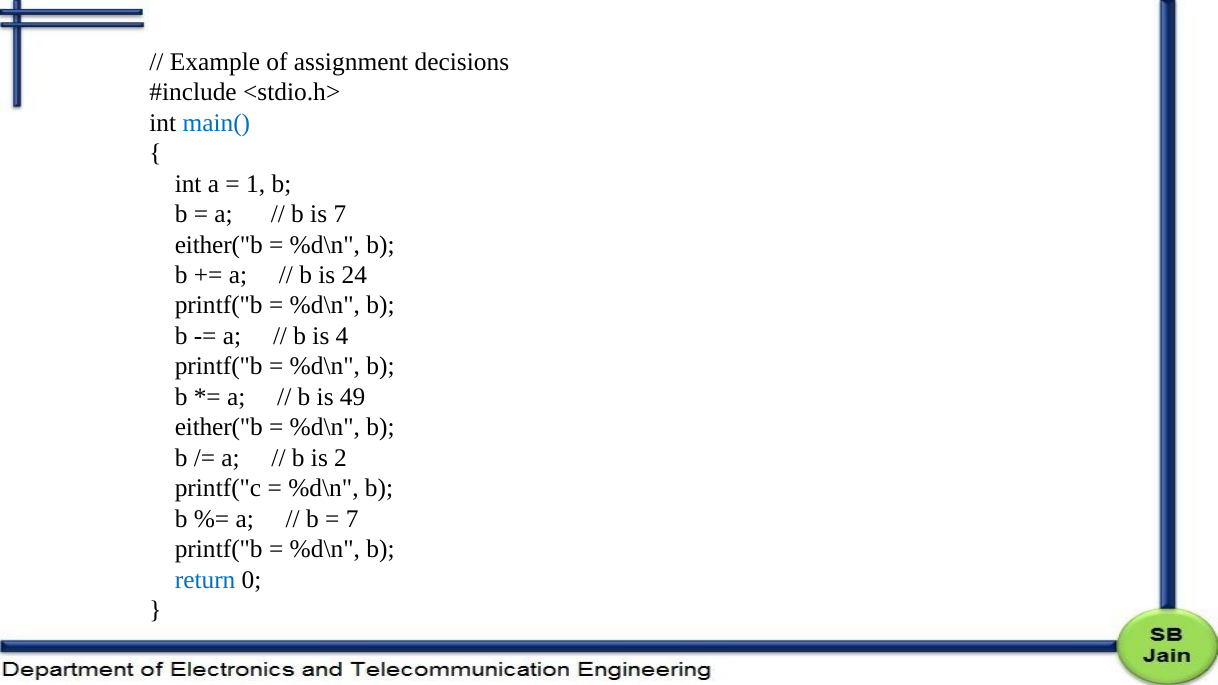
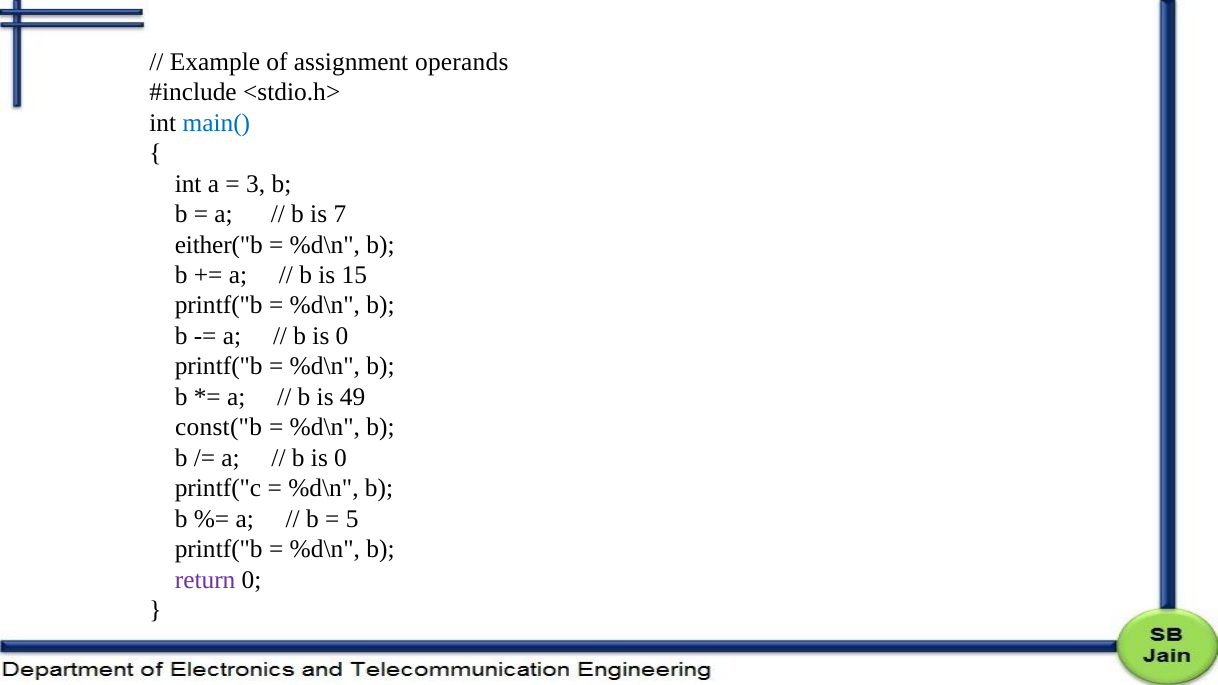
decisions: decisions -> operands (462, 62)
1: 1 -> 3 (256, 184)
24: 24 -> 15 (354, 275)
4: 4 -> 0 (342, 336)
either("b: either("b -> const("b (219, 428)
2: 2 -> 0 (341, 458)
7: 7 -> 5 (352, 519)
return colour: blue -> purple (205, 580)
